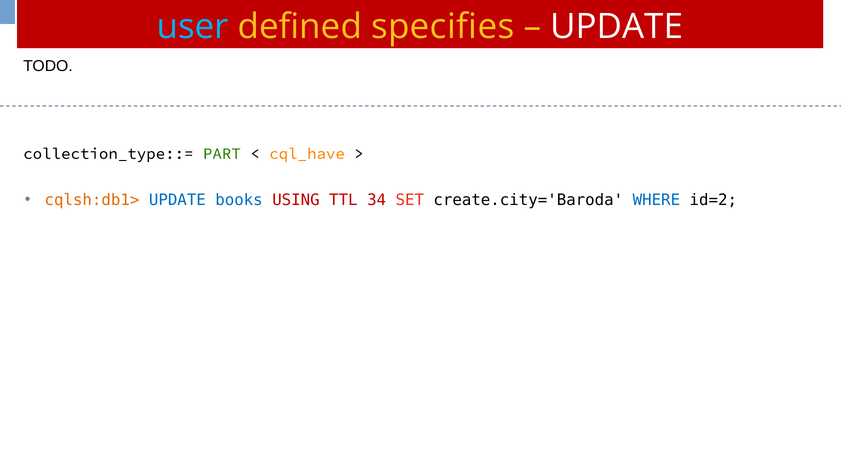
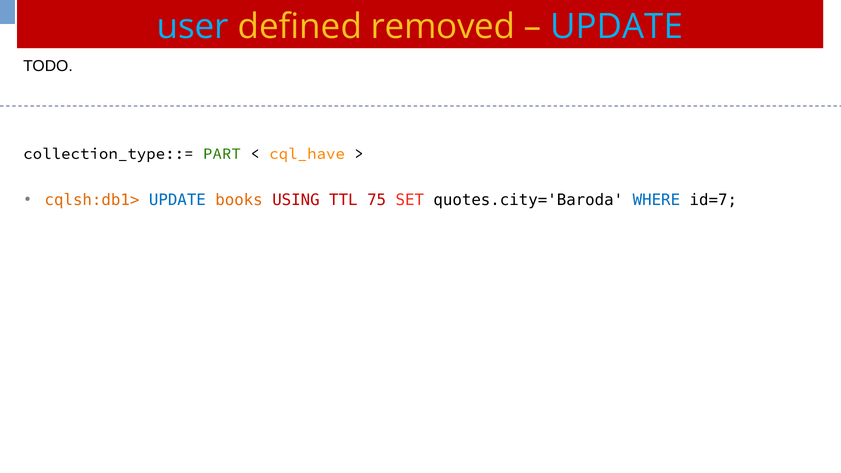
specifies: specifies -> removed (443, 27)
UPDATE colour: white -> light blue (617, 27)
books colour: blue -> orange (239, 200)
34: 34 -> 75 (377, 200)
create.city='Baroda: create.city='Baroda -> quotes.city='Baroda (528, 200)
id=2: id=2 -> id=7 (713, 200)
